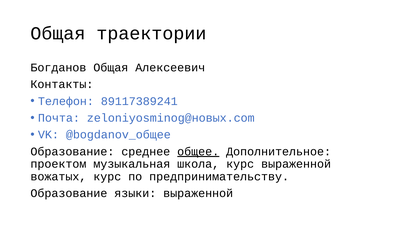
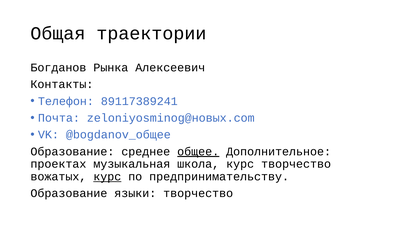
Богданов Общая: Общая -> Рынка (111, 68)
проектом: проектом -> проектах (58, 164)
курс выраженной: выраженной -> творчество (296, 164)
курс underline: none -> present (107, 177)
языки выраженной: выраженной -> творчество (198, 193)
